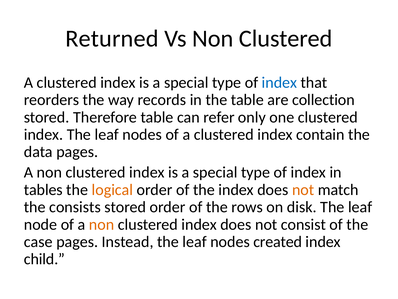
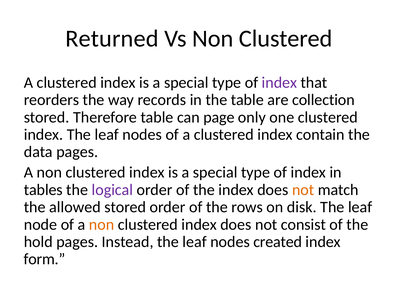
index colour: blue -> purple (279, 82)
refer: refer -> page (219, 117)
logical colour: orange -> purple (112, 189)
consists: consists -> allowed (75, 207)
case: case -> hold (38, 241)
child: child -> form (44, 259)
